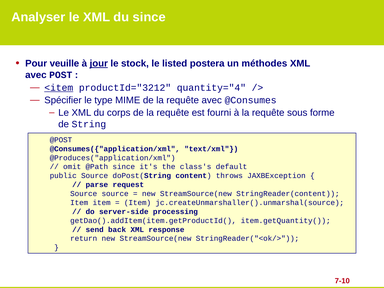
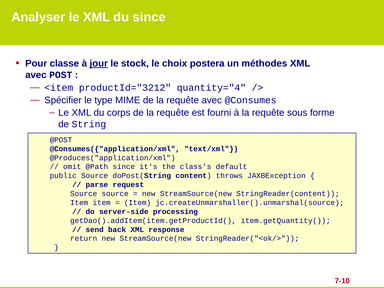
veuille: veuille -> classe (64, 63)
listed: listed -> choix (175, 63)
<item underline: present -> none (59, 88)
